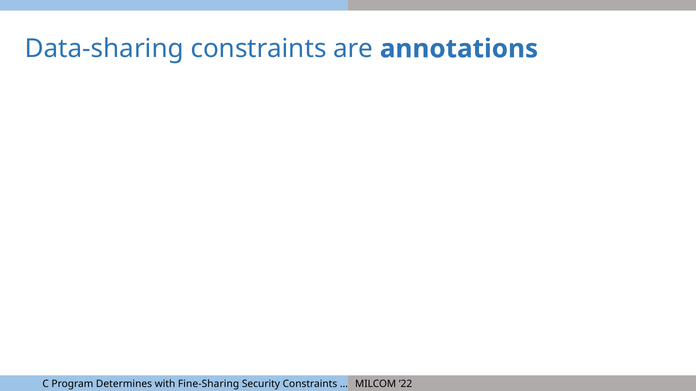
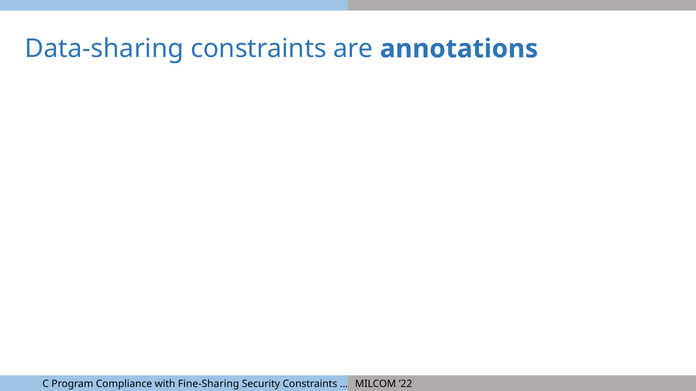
Determines: Determines -> Compliance (124, 384)
